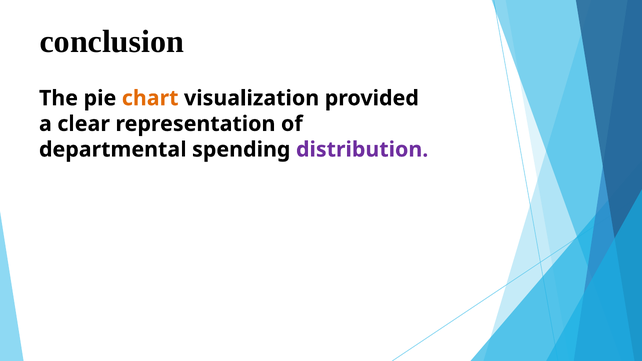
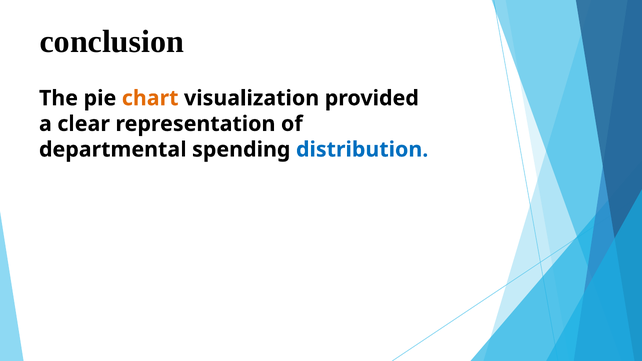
distribution colour: purple -> blue (362, 150)
